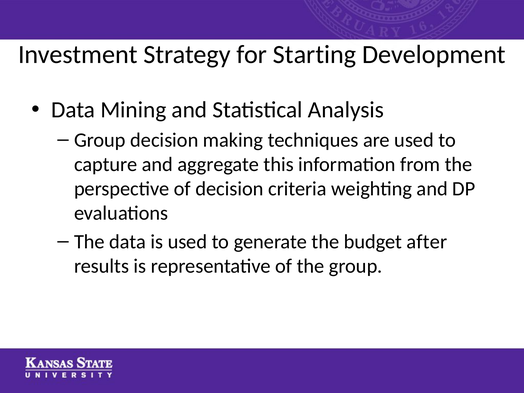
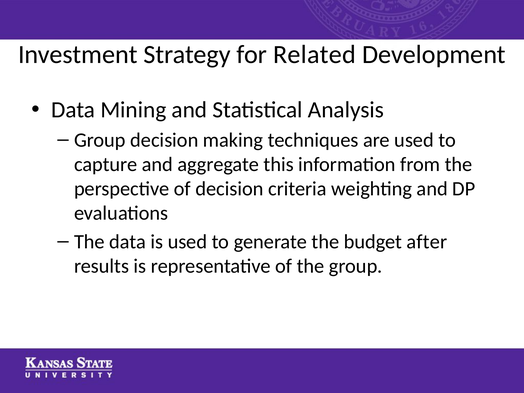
Starting: Starting -> Related (314, 55)
